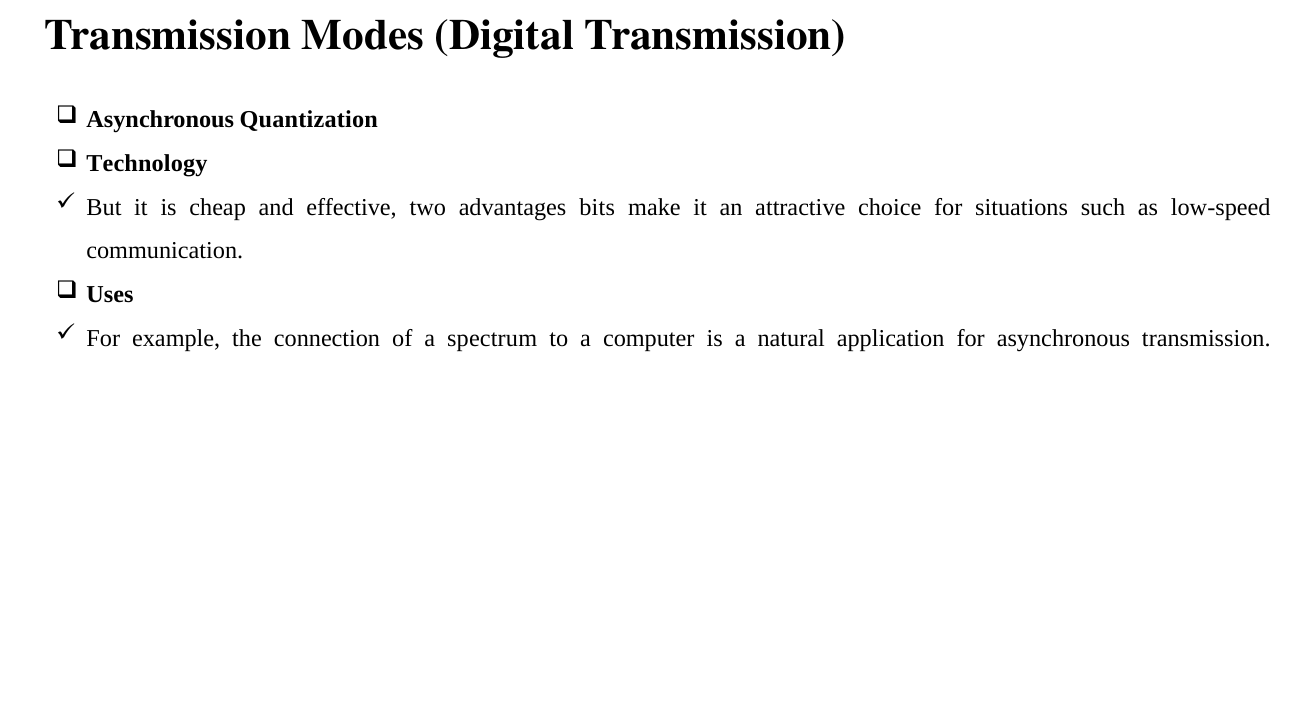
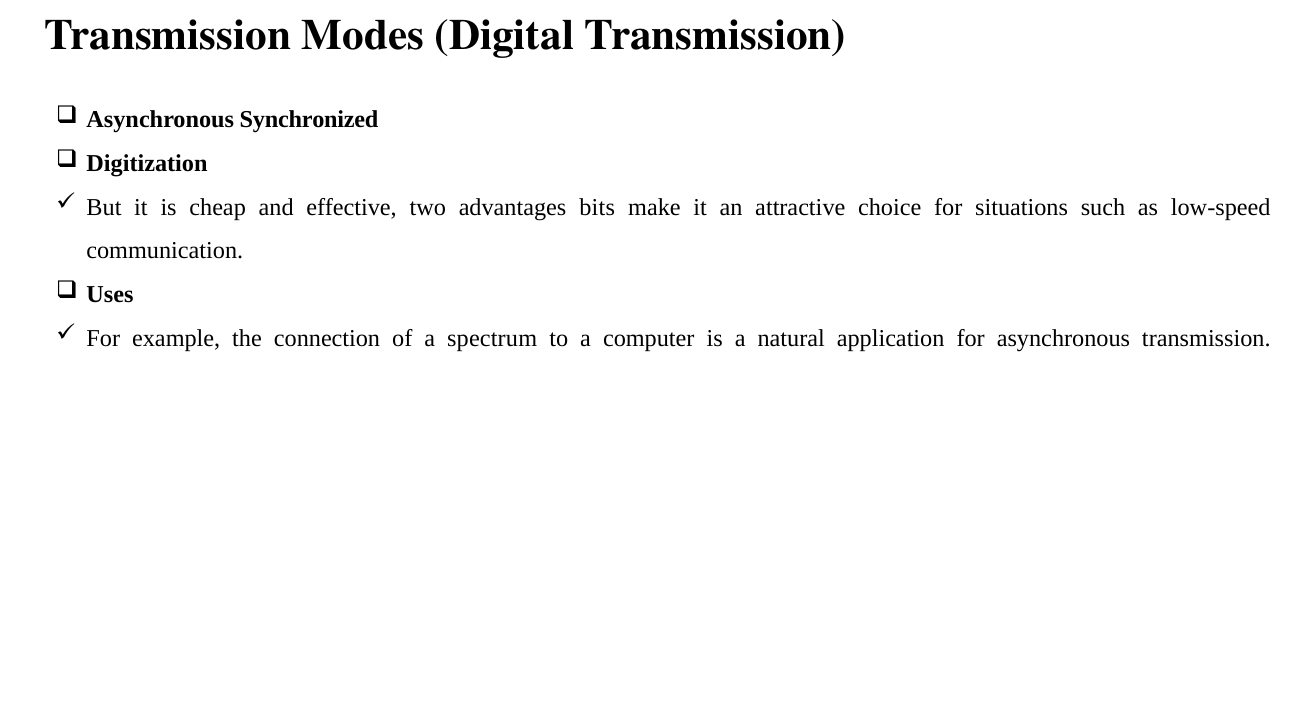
Quantization: Quantization -> Synchronized (309, 120)
Technology: Technology -> Digitization (147, 163)
